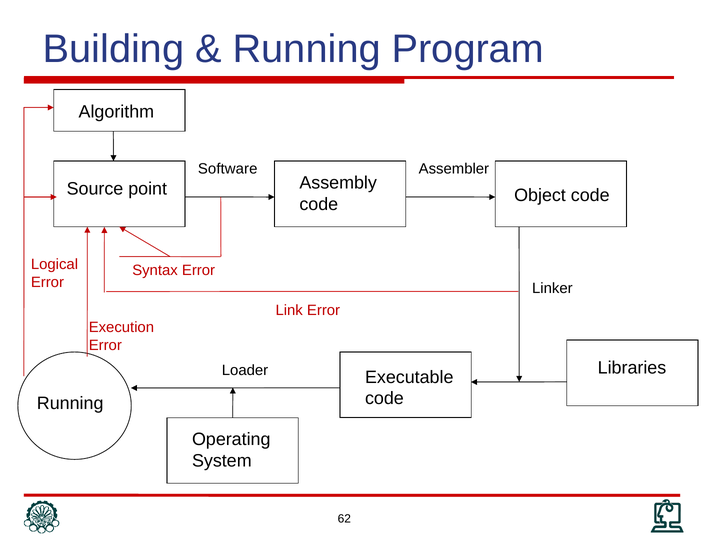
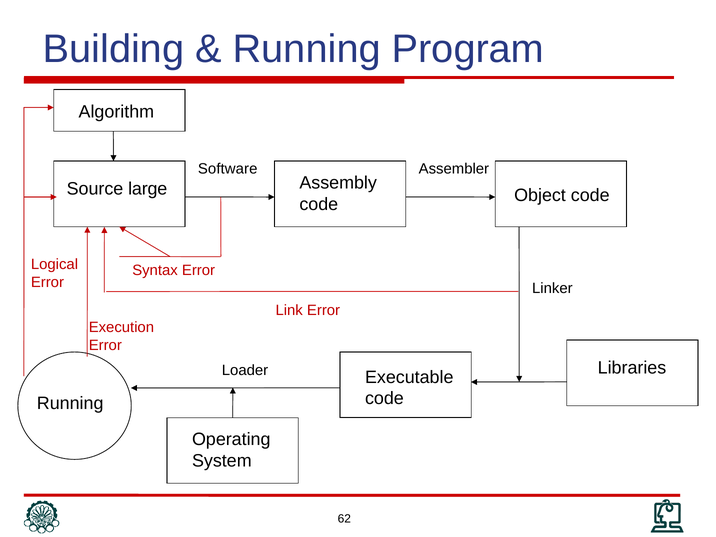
point: point -> large (148, 189)
